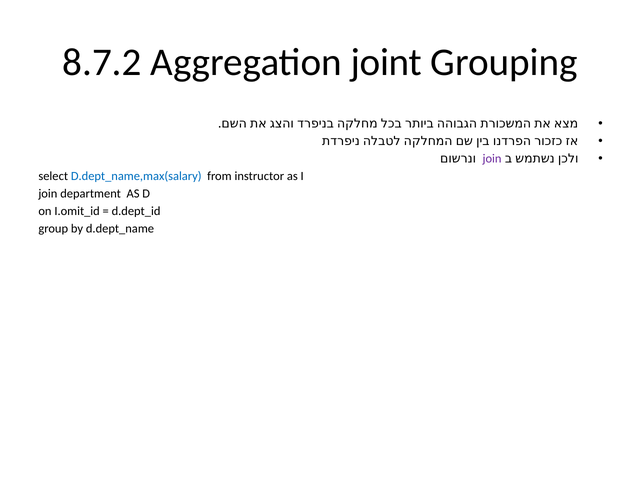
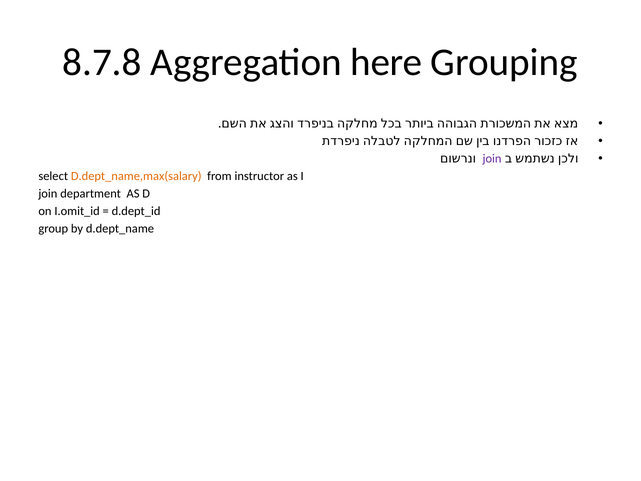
8.7.2: 8.7.2 -> 8.7.8 (102, 62)
joint: joint -> here (386, 62)
D.dept_name,max(salary colour: blue -> orange (136, 176)
